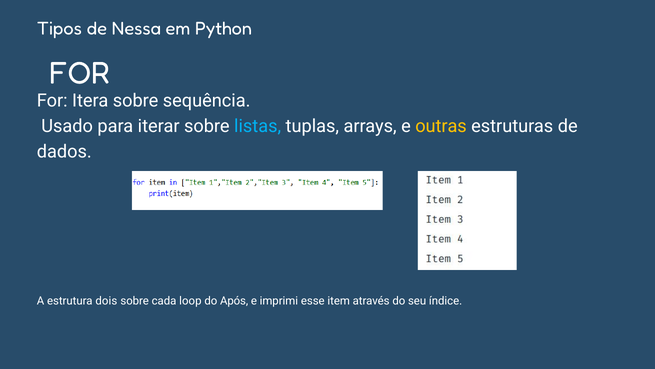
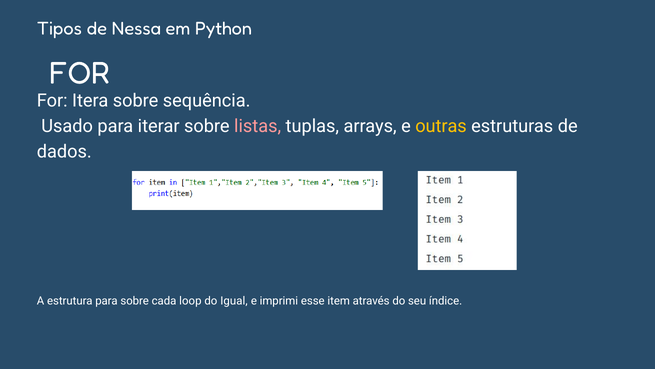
listas colour: light blue -> pink (258, 126)
estrutura dois: dois -> para (106, 301)
Após: Após -> Igual (234, 301)
